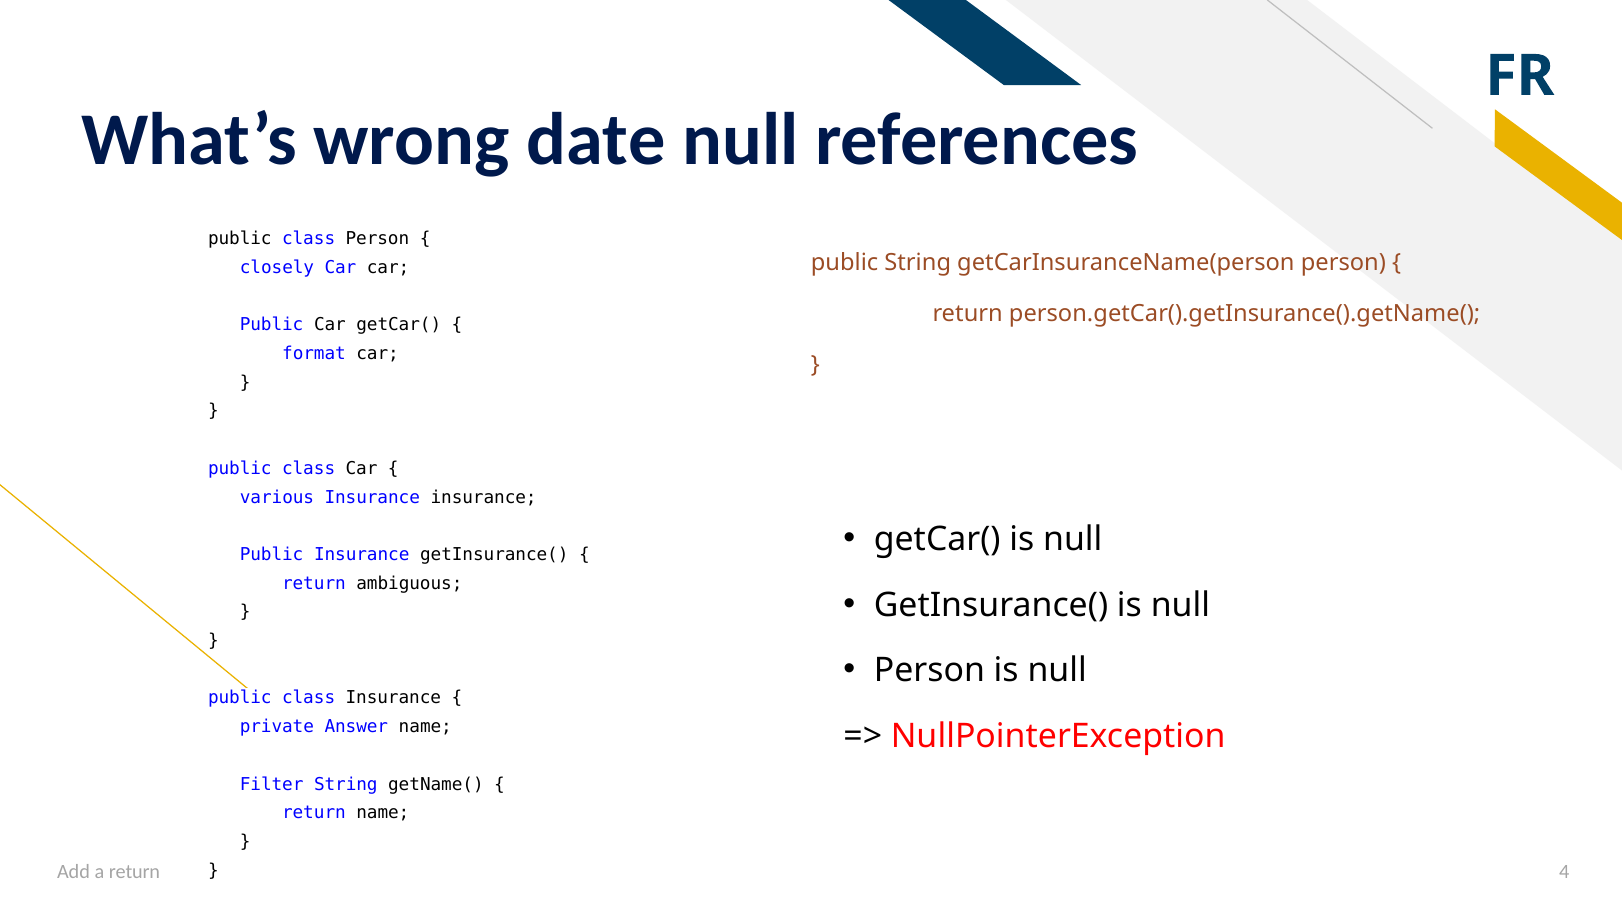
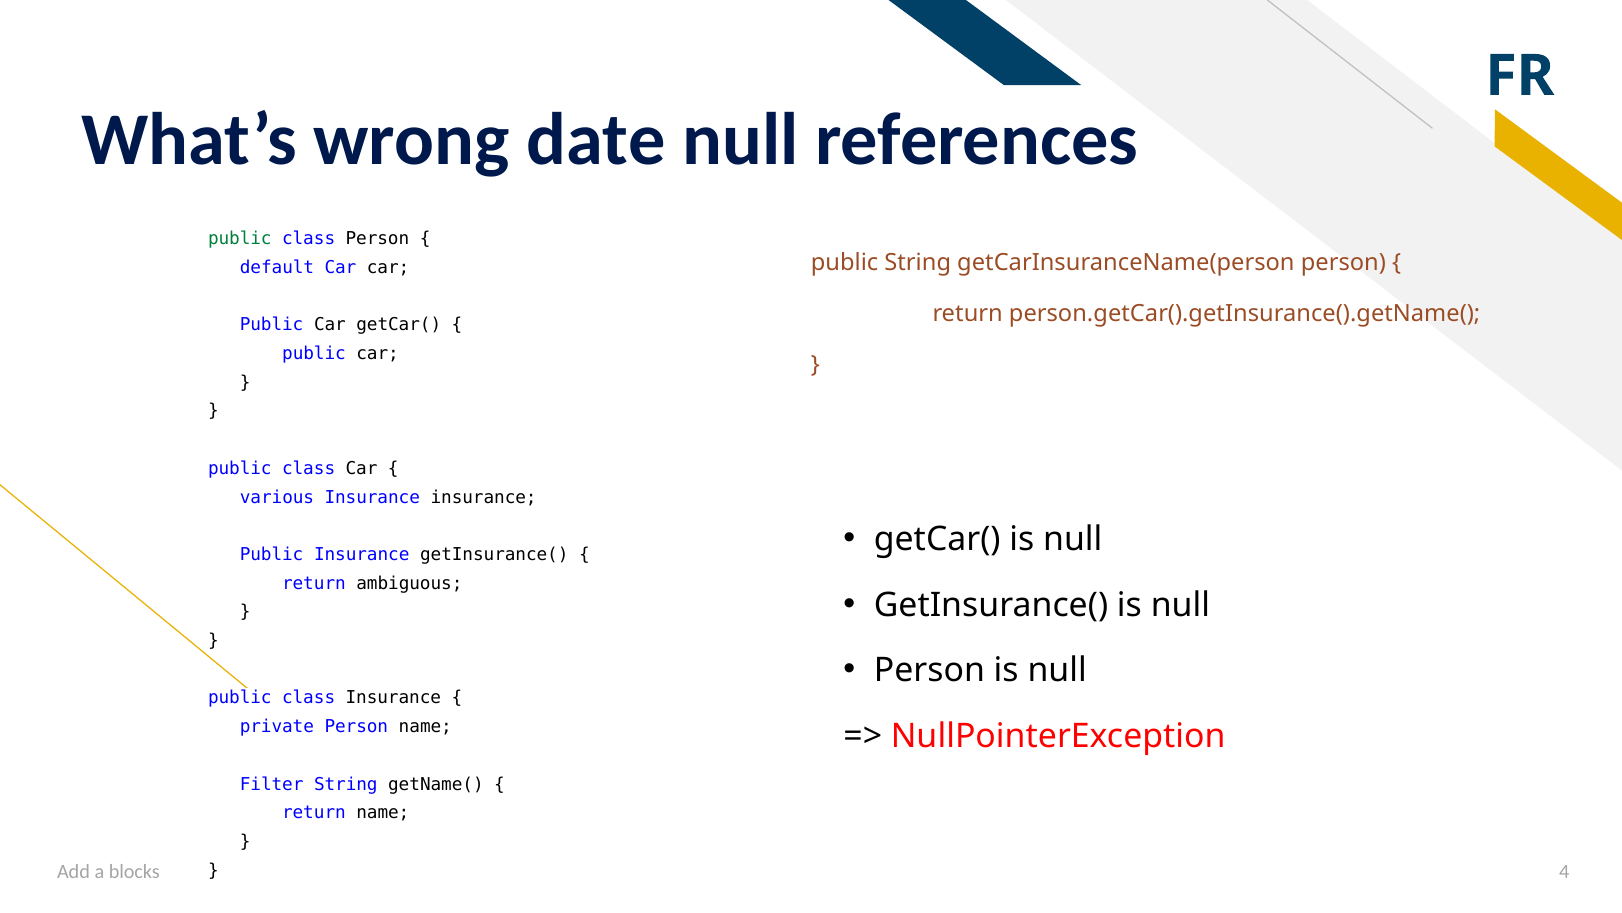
public colour: black -> green (240, 239)
closely: closely -> default (277, 267)
format: format -> public (314, 353)
private Answer: Answer -> Person (356, 726)
a return: return -> blocks (134, 871)
